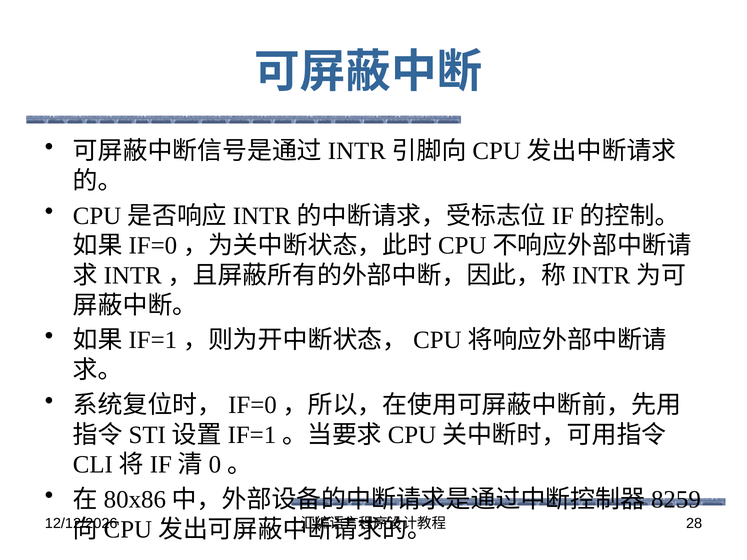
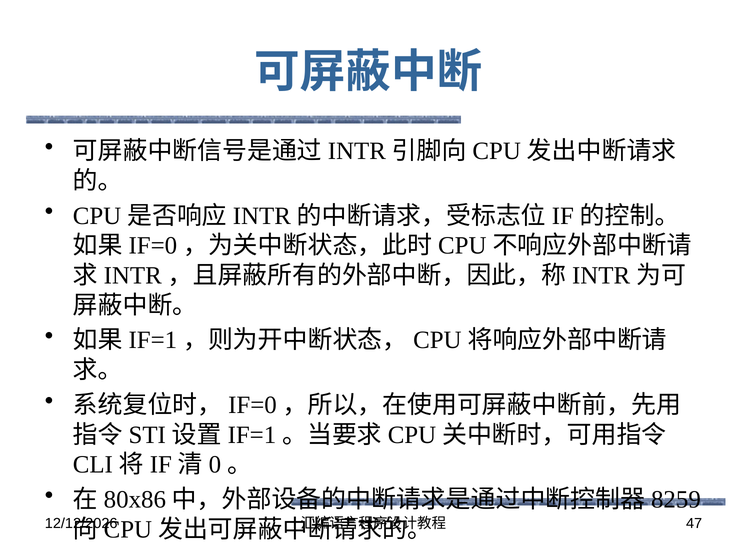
28: 28 -> 47 (694, 524)
